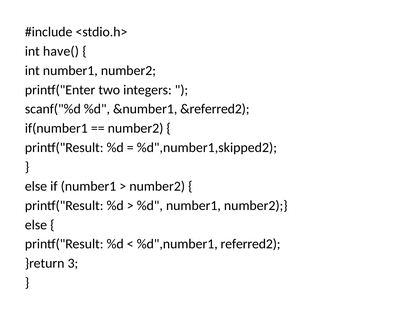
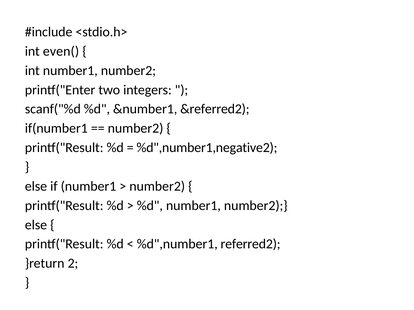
have(: have( -> even( (61, 51)
%d",number1,skipped2: %d",number1,skipped2 -> %d",number1,negative2 (207, 148)
3: 3 -> 2 (73, 264)
